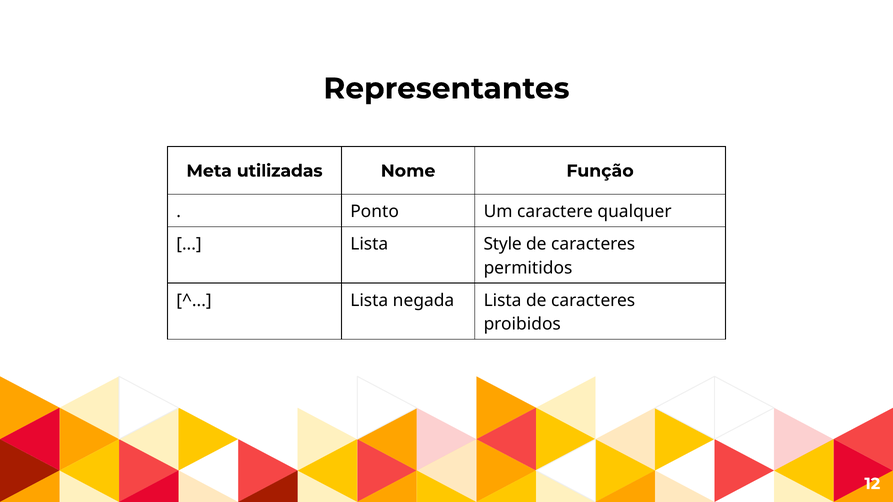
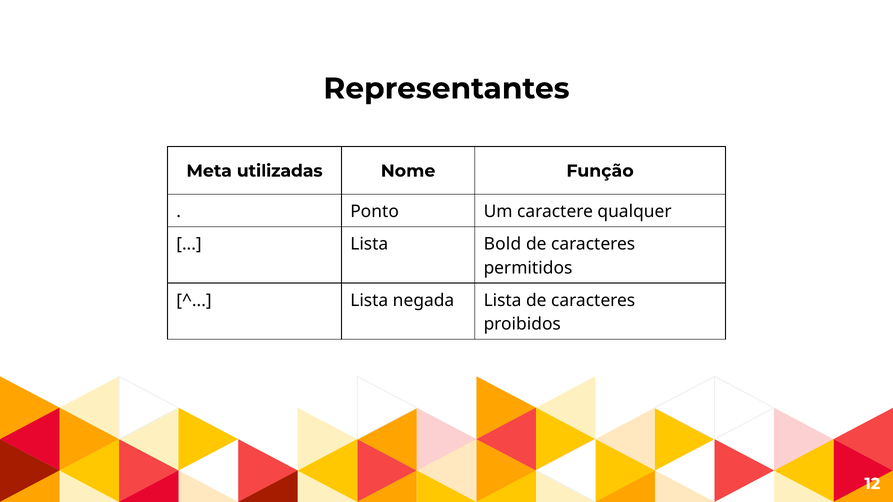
Style: Style -> Bold (502, 244)
